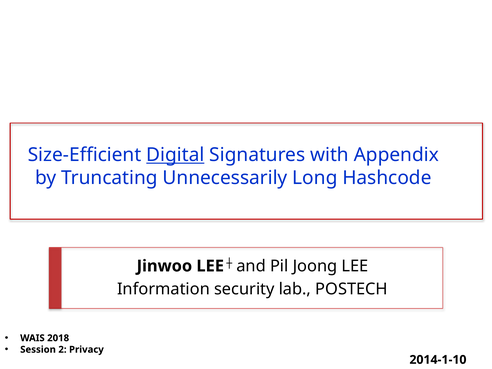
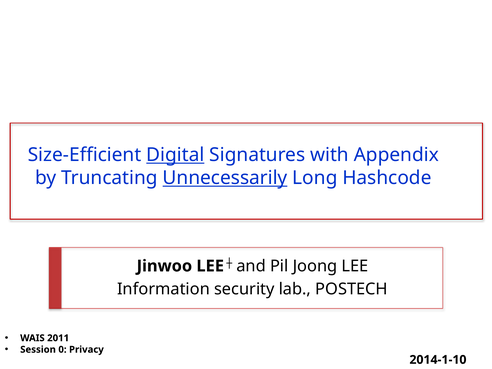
Unnecessarily underline: none -> present (225, 178)
2018: 2018 -> 2011 (58, 338)
2: 2 -> 0 (62, 350)
